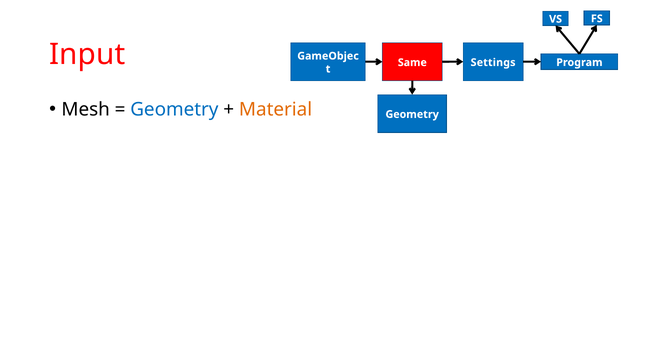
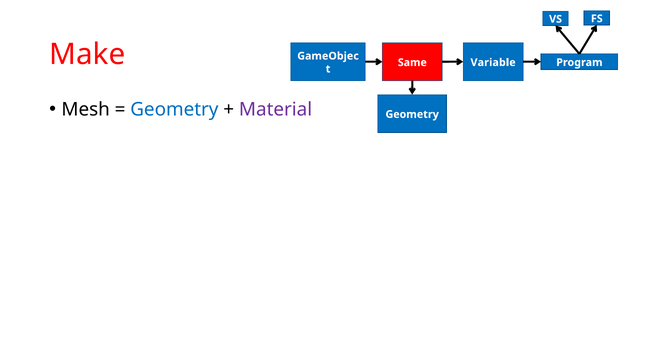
Input: Input -> Make (87, 54)
Settings: Settings -> Variable (493, 62)
Material colour: orange -> purple (276, 109)
